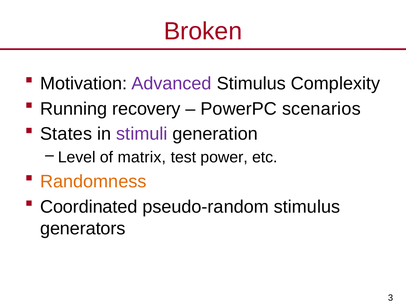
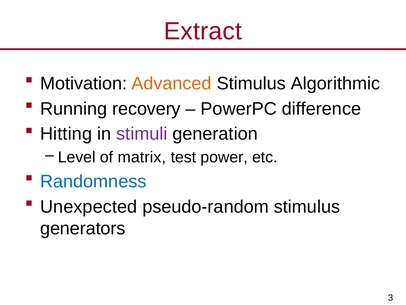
Broken: Broken -> Extract (203, 31)
Advanced colour: purple -> orange (171, 83)
Complexity: Complexity -> Algorithmic (336, 83)
scenarios: scenarios -> difference (321, 109)
States: States -> Hitting (66, 134)
Randomness colour: orange -> blue (93, 181)
Coordinated: Coordinated -> Unexpected (89, 206)
